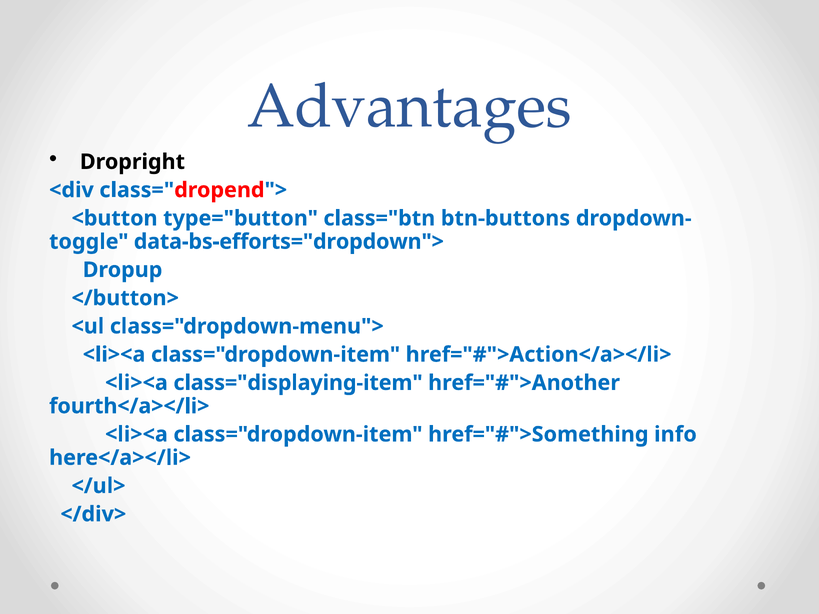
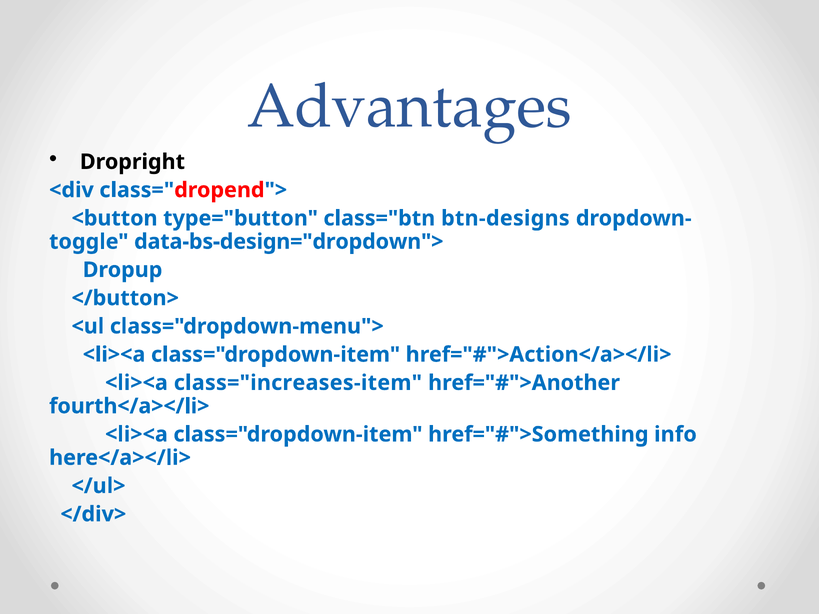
btn-buttons: btn-buttons -> btn-designs (505, 218)
data-bs-efforts="dropdown">: data-bs-efforts="dropdown"> -> data-bs-design="dropdown"> (289, 242)
class="displaying-item: class="displaying-item -> class="increases-item (298, 383)
